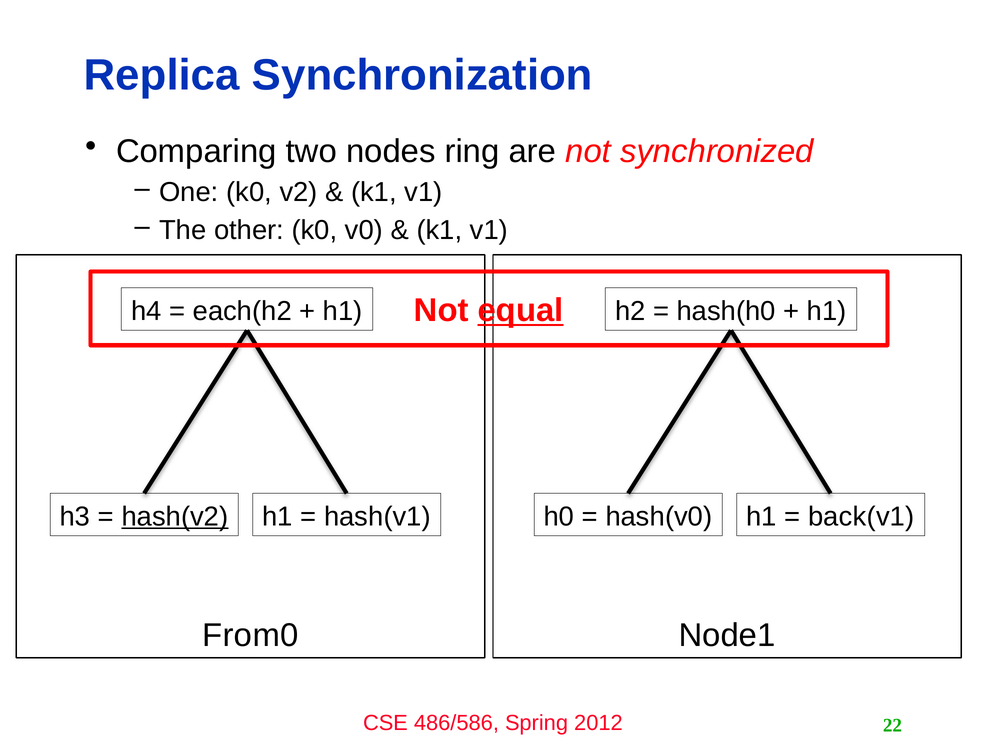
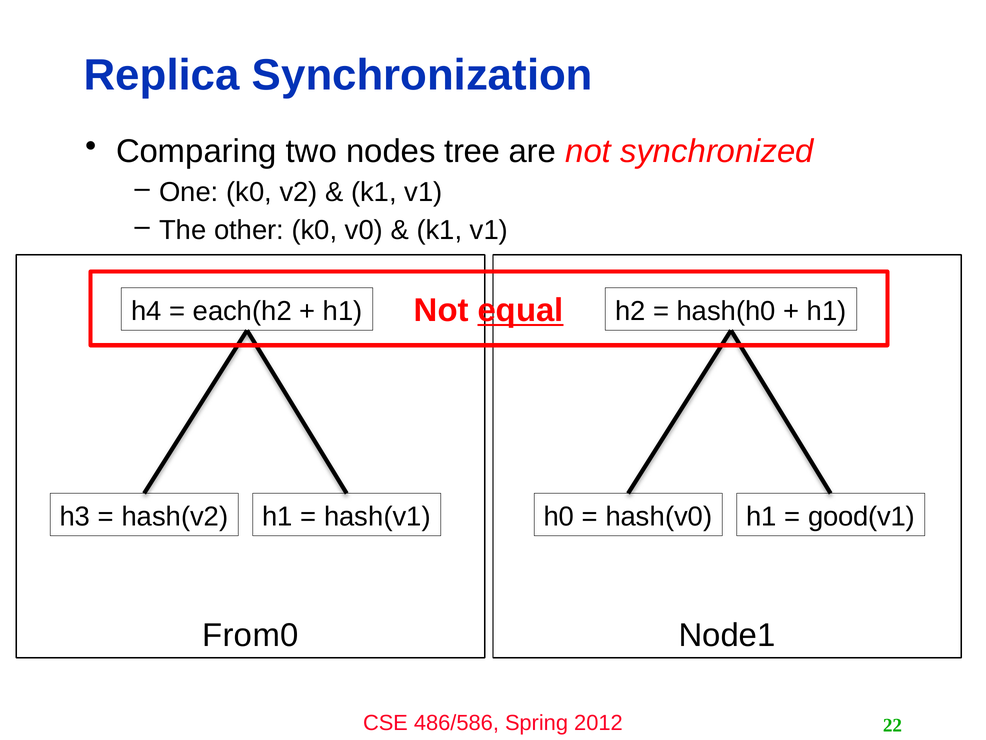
ring: ring -> tree (472, 151)
hash(v2 underline: present -> none (175, 516)
back(v1: back(v1 -> good(v1 (861, 516)
